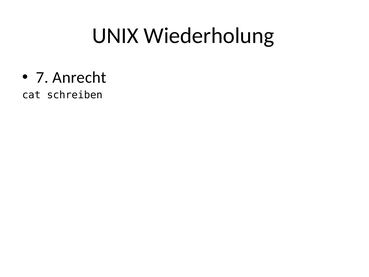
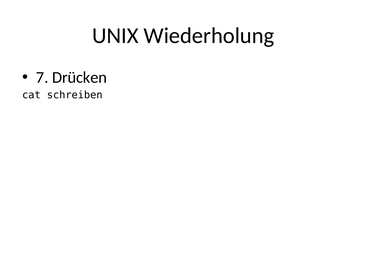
Anrecht: Anrecht -> Drücken (80, 77)
